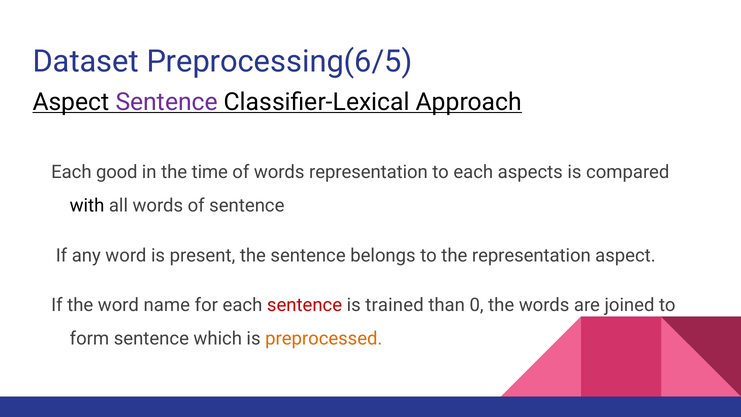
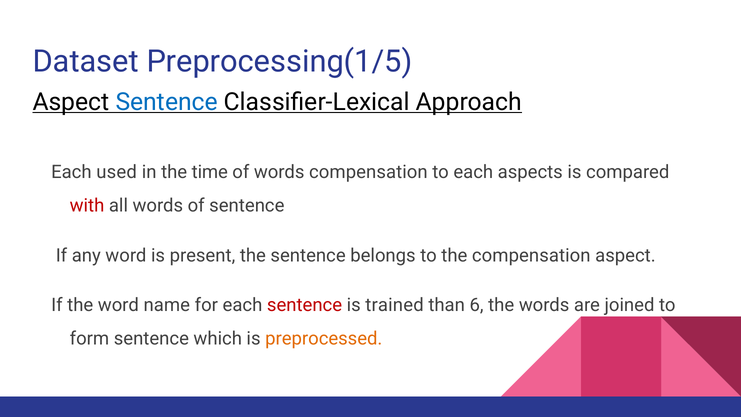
Preprocessing(6/5: Preprocessing(6/5 -> Preprocessing(1/5 (279, 61)
Sentence colour: purple -> blue (167, 102)
good: good -> used (117, 172)
words representation: representation -> compensation (368, 172)
with colour: black -> red (87, 206)
the representation: representation -> compensation (531, 255)
0: 0 -> 6 (477, 305)
